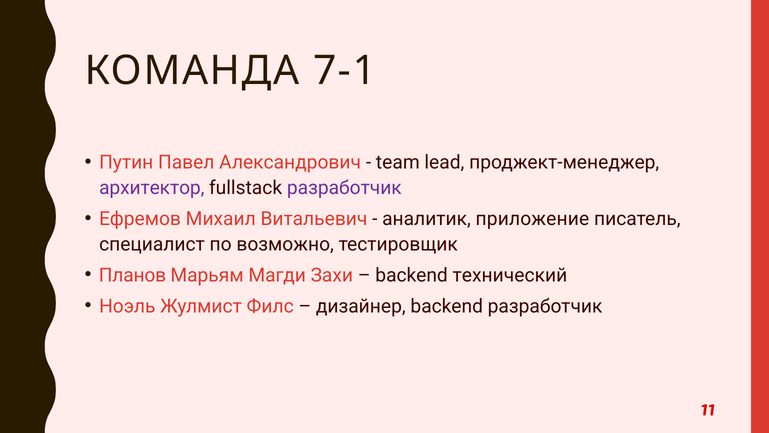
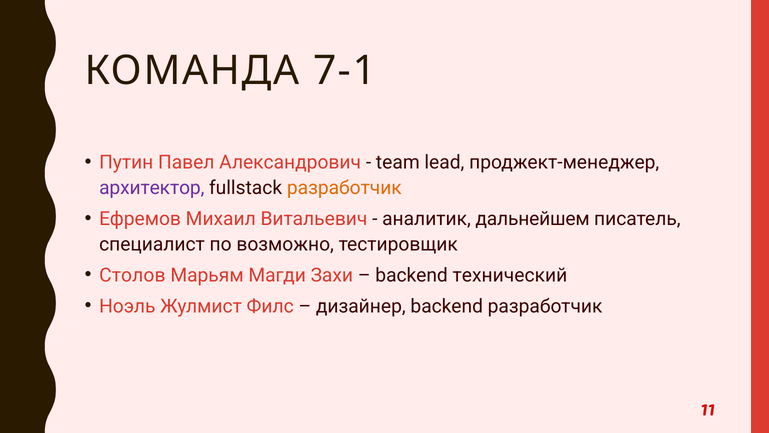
разработчик colour: purple -> orange (344, 188)
приложение: приложение -> дальнейшем (533, 219)
Планов: Планов -> Столов (132, 275)
